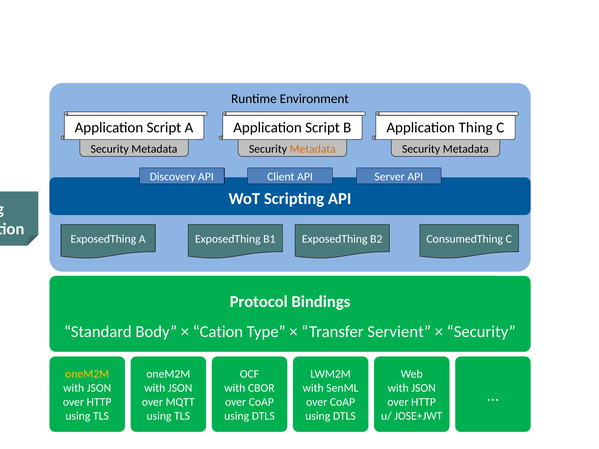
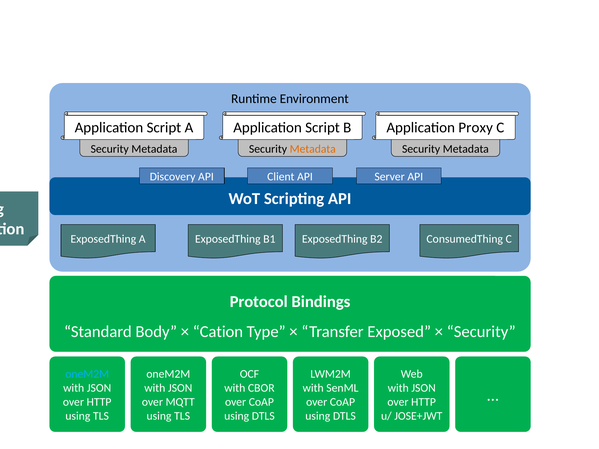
Application Thing: Thing -> Proxy (476, 128)
Servient: Servient -> Exposed (399, 332)
oneM2M colour: yellow -> light blue (87, 374)
